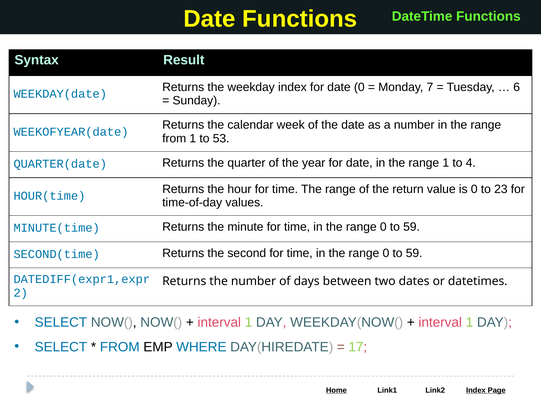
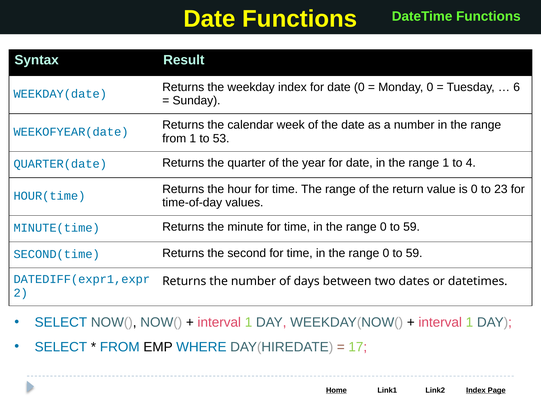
Monday 7: 7 -> 0 (430, 87)
